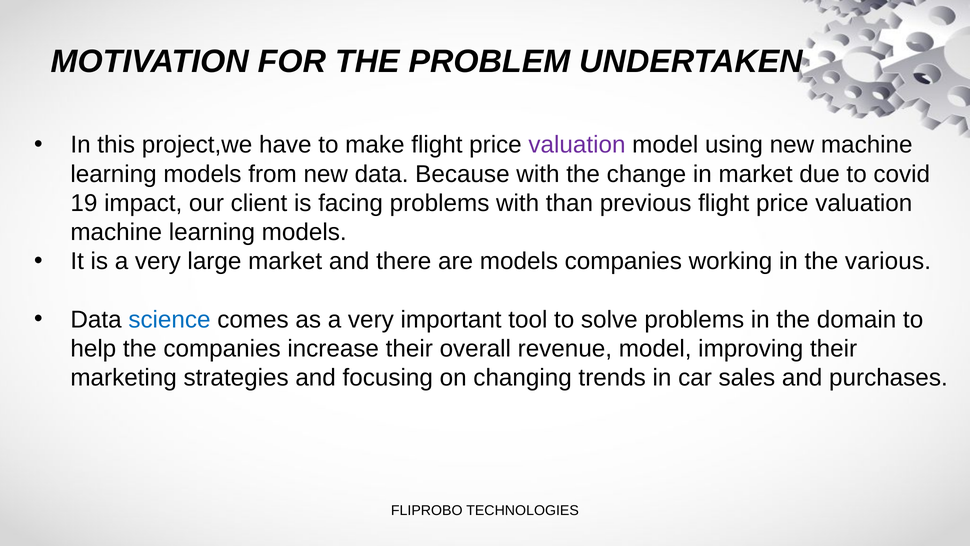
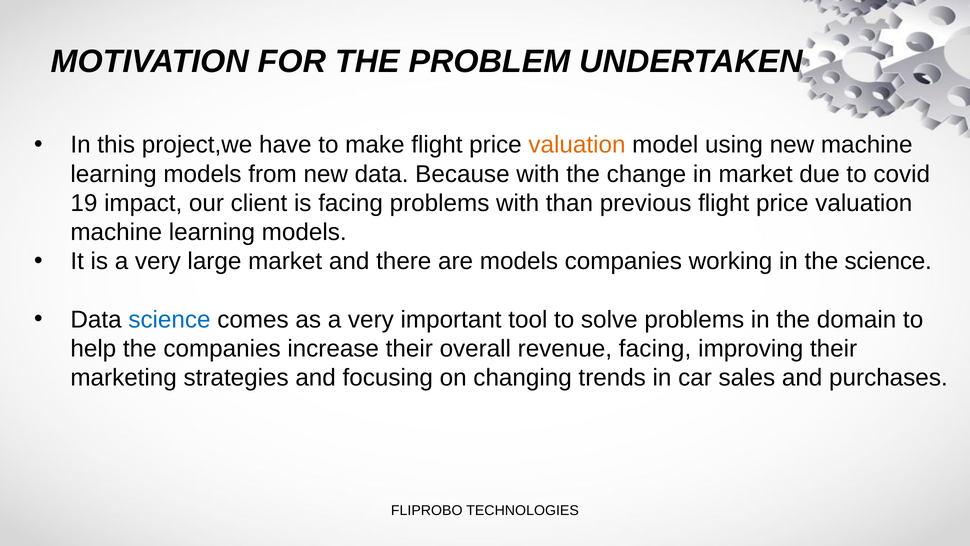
valuation colour: purple -> orange (577, 145)
the various: various -> science (888, 261)
revenue model: model -> facing (655, 349)
